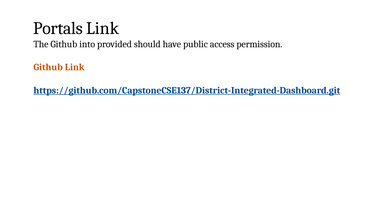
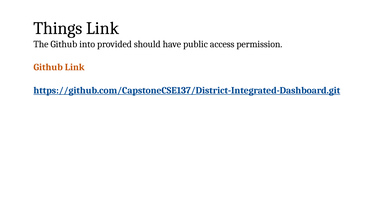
Portals: Portals -> Things (58, 28)
